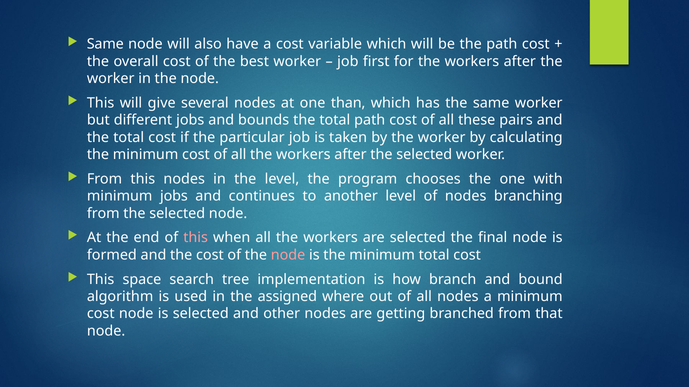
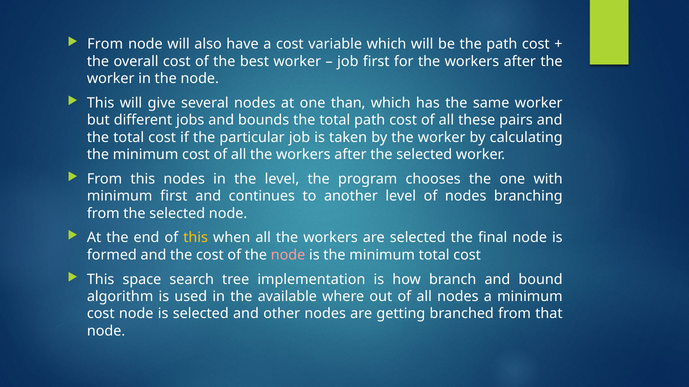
Same: Same -> From (105, 44)
minimum jobs: jobs -> first (174, 196)
this colour: pink -> yellow (196, 238)
assigned: assigned -> available (287, 297)
